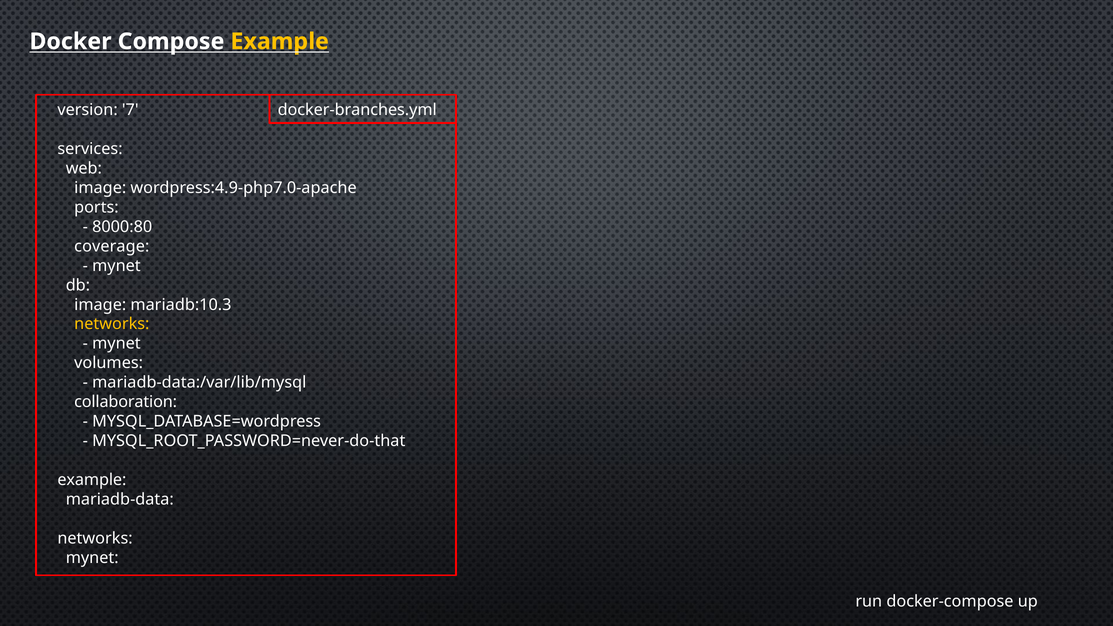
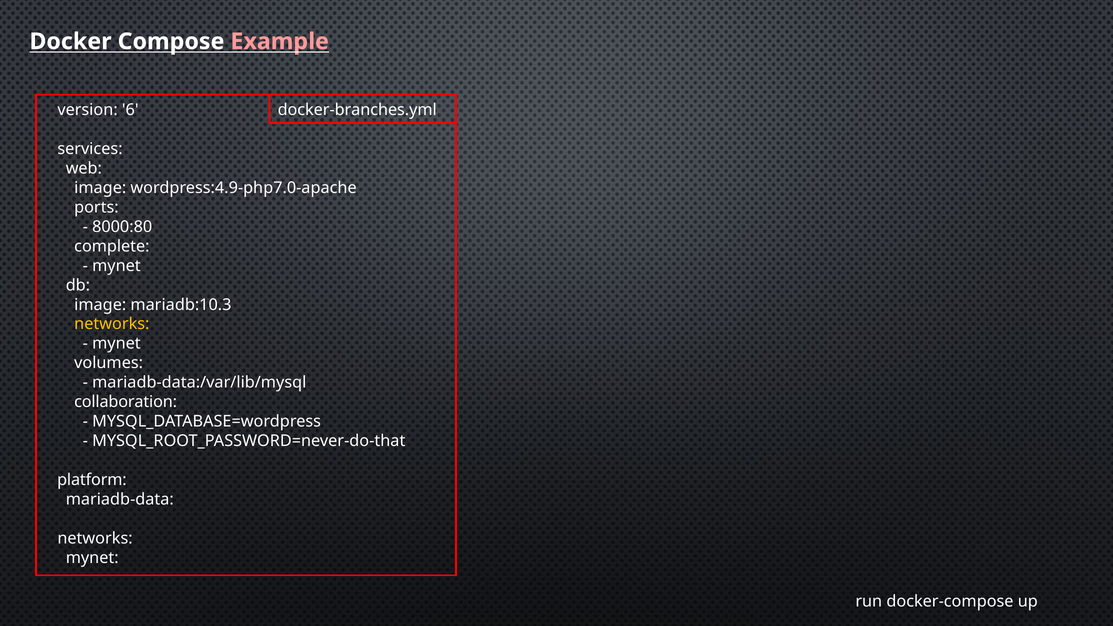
Example colour: yellow -> pink (280, 41)
7: 7 -> 6 (130, 110)
coverage: coverage -> complete (112, 246)
example: example -> platform (92, 480)
